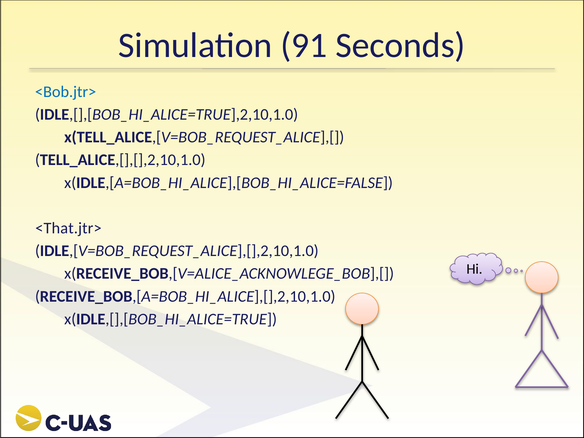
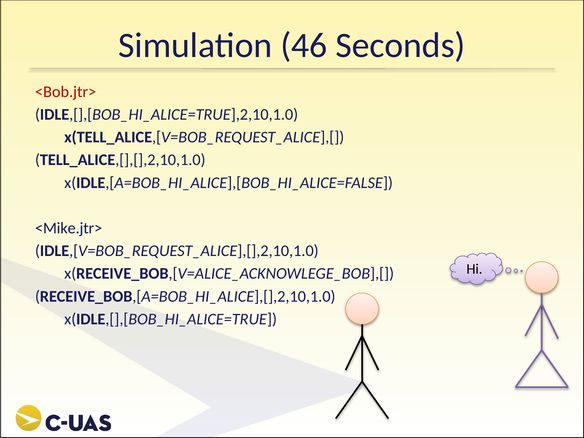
91: 91 -> 46 (304, 45)
<Bob.jtr> colour: blue -> red (66, 92)
<That.jtr>: <That.jtr> -> <Mike.jtr> (69, 228)
